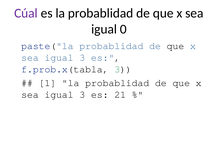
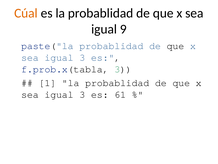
Cúal colour: purple -> orange (26, 13)
0: 0 -> 9 (123, 29)
21: 21 -> 61 (120, 94)
